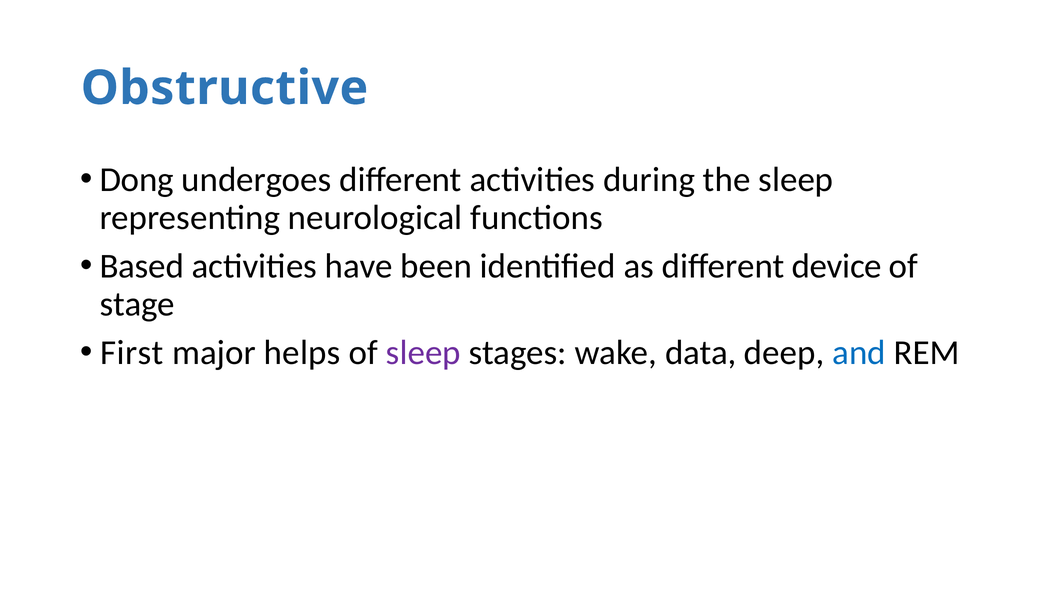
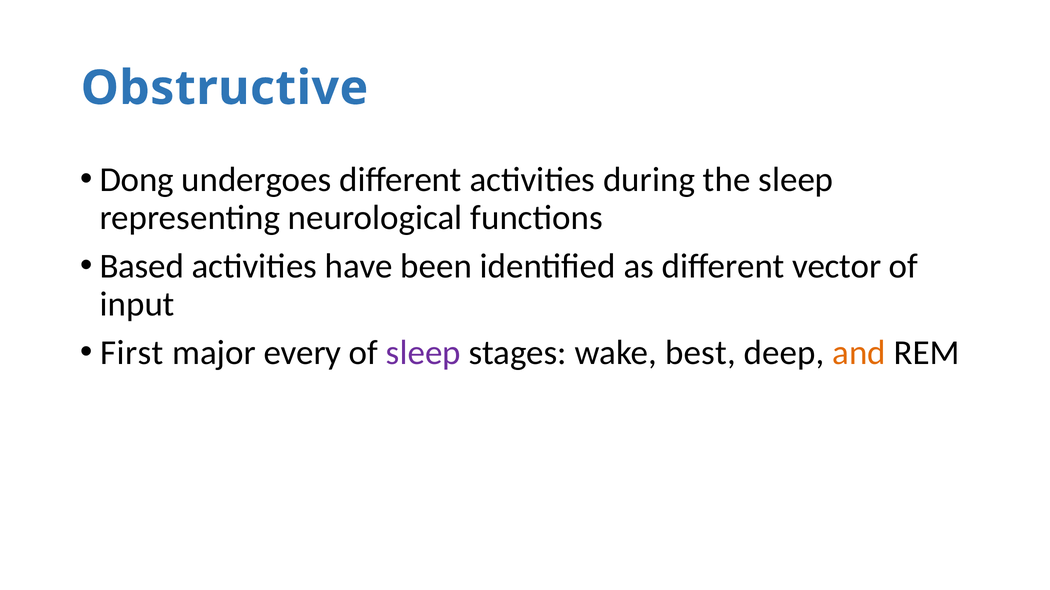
device: device -> vector (837, 266)
stage: stage -> input (137, 304)
helps: helps -> every (303, 353)
data: data -> best (700, 353)
and colour: blue -> orange (859, 353)
